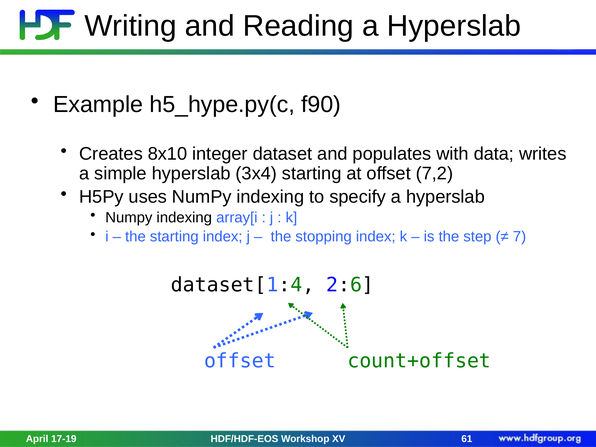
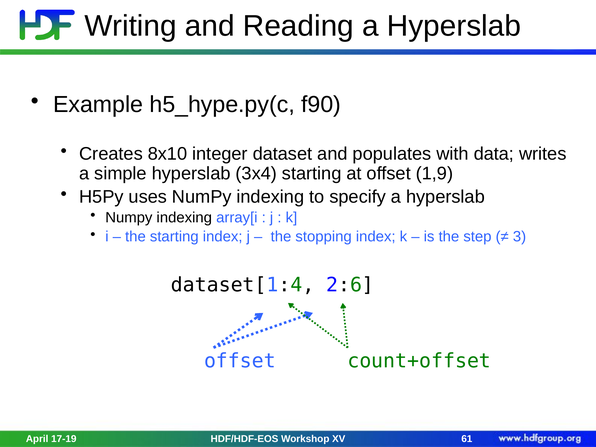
7,2: 7,2 -> 1,9 (434, 173)
7: 7 -> 3 (520, 237)
